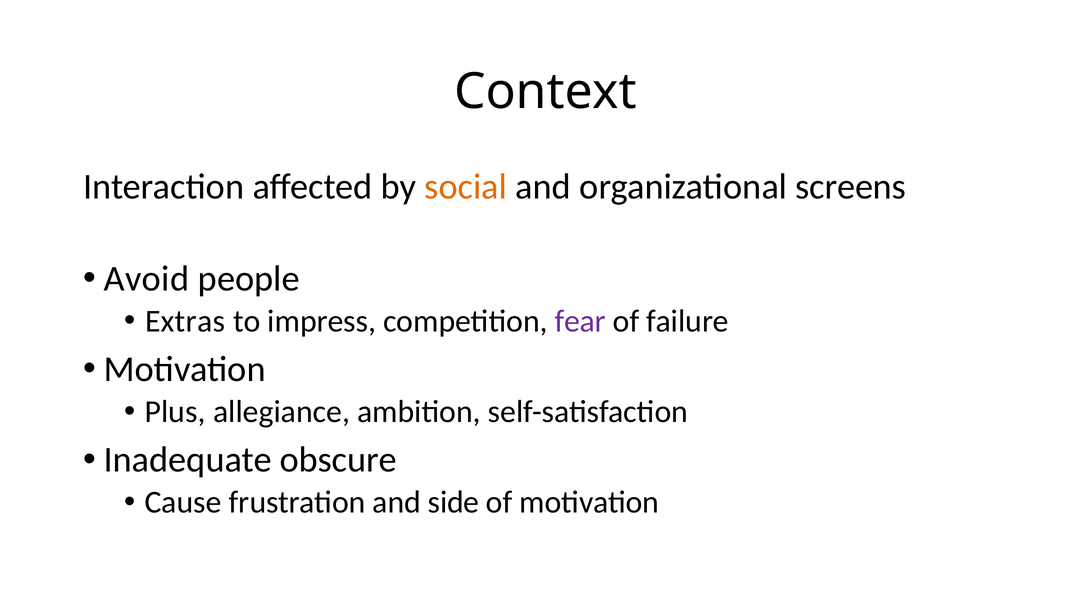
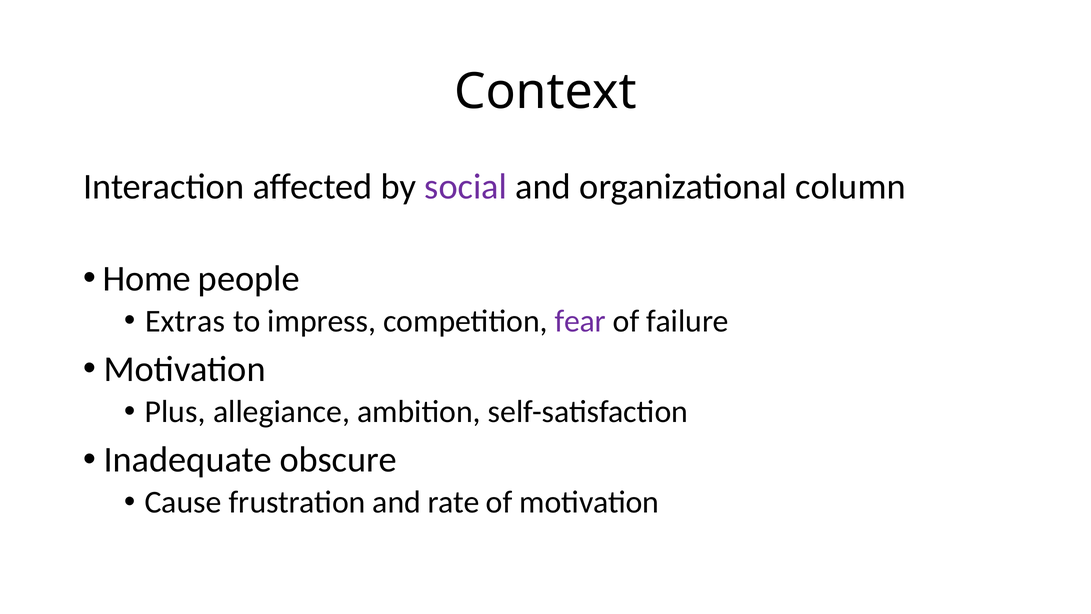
social colour: orange -> purple (466, 187)
screens: screens -> column (851, 187)
Avoid: Avoid -> Home (147, 278)
side: side -> rate (454, 502)
